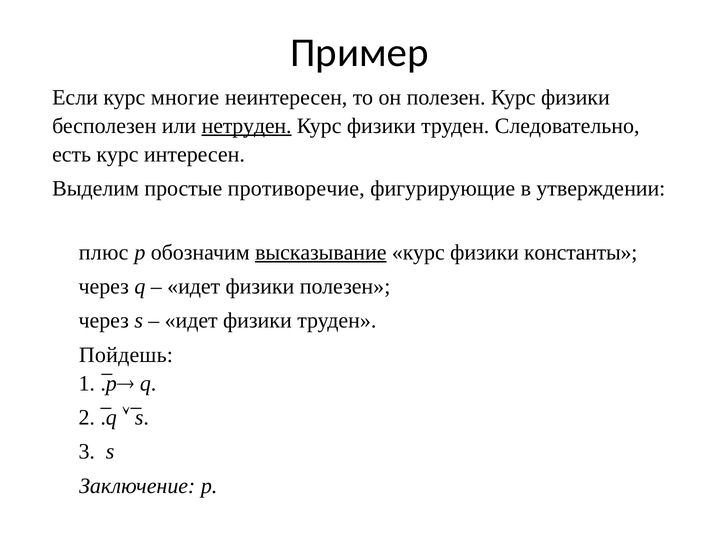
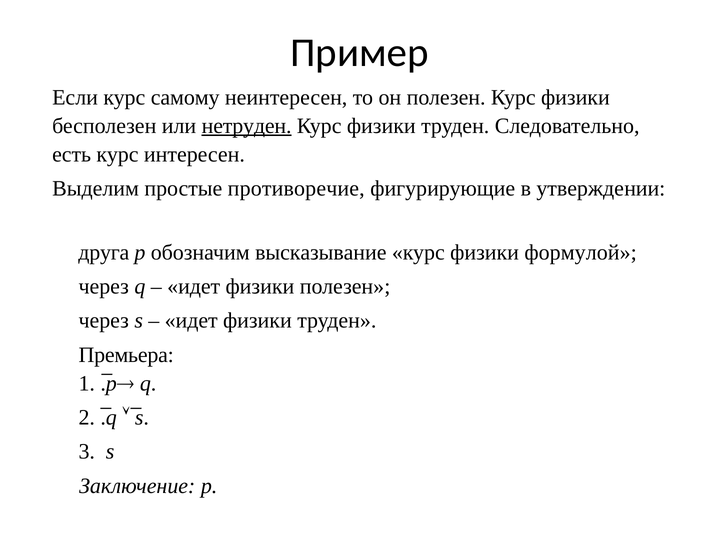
многие: многие -> самому (185, 98)
плюс: плюс -> друга (104, 252)
высказывание underline: present -> none (321, 252)
константы: константы -> формулой (581, 252)
Пойдешь: Пойдешь -> Премьера (126, 355)
